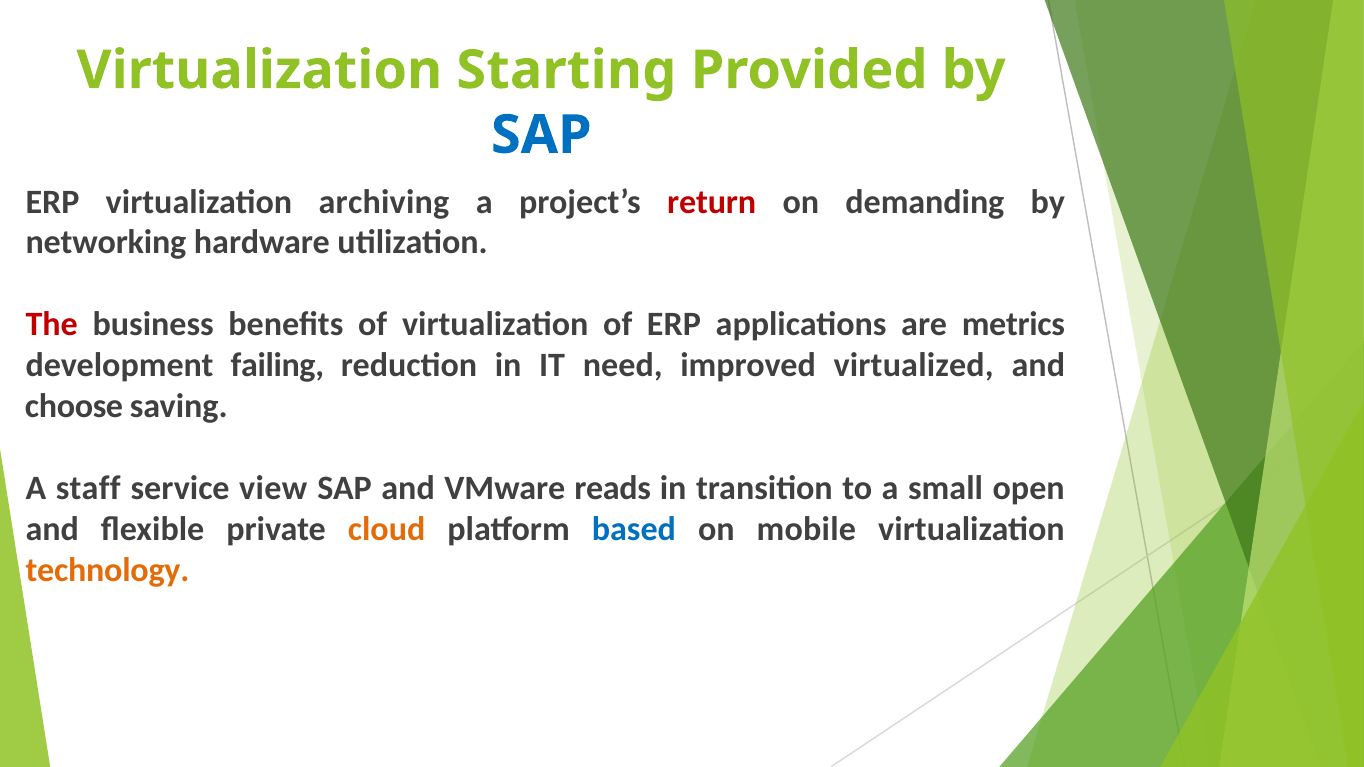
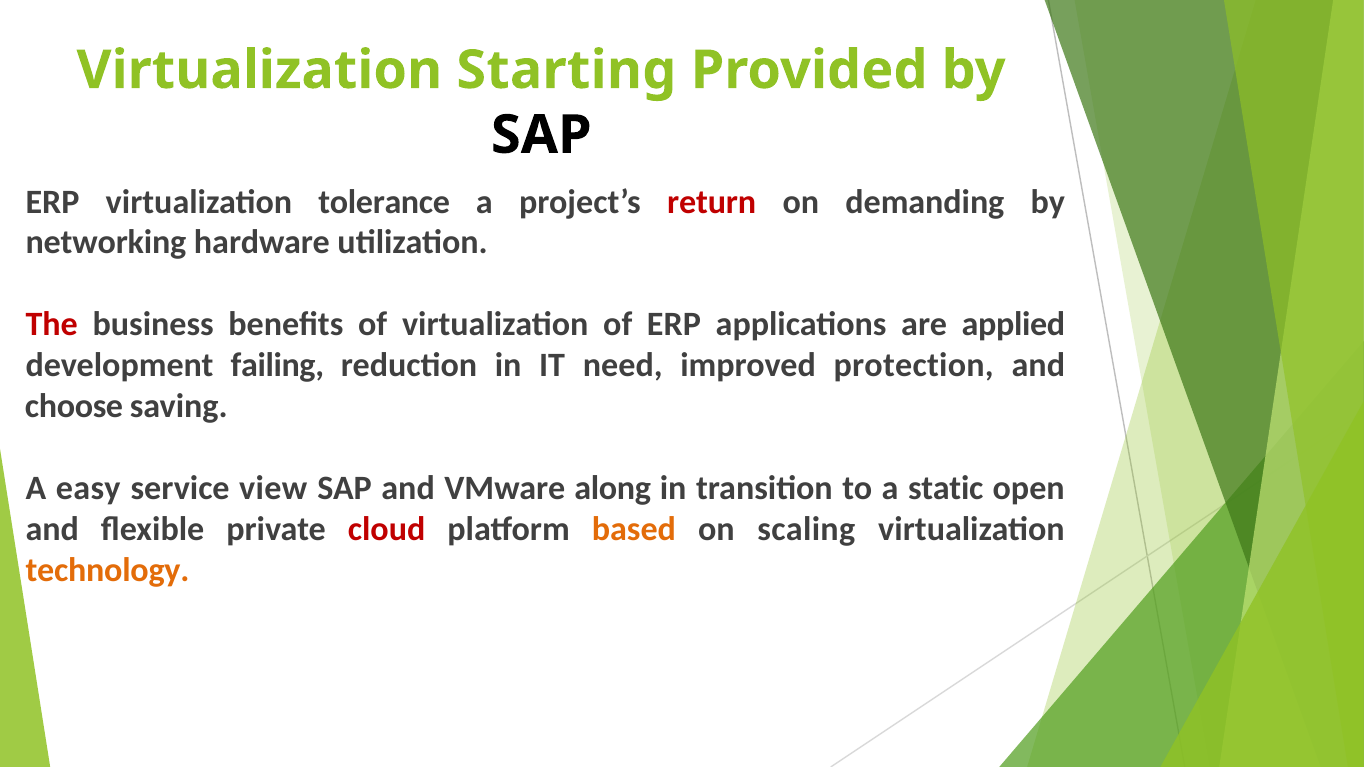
SAP colour: blue -> black (541, 135)
archiving: archiving -> tolerance (384, 202)
metrics: metrics -> applied (1013, 325)
virtualized: virtualized -> protection (914, 366)
staff: staff -> easy (88, 488)
reads: reads -> along (613, 488)
small: small -> static (946, 488)
cloud colour: orange -> red (387, 529)
based colour: blue -> orange (634, 529)
mobile: mobile -> scaling (806, 529)
